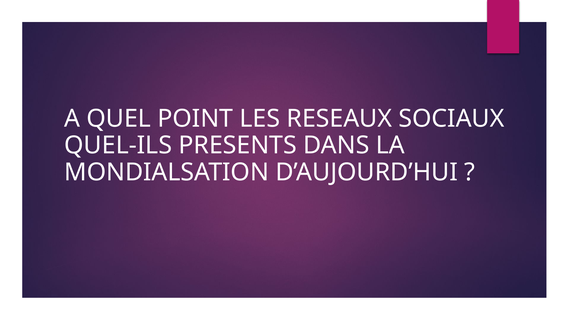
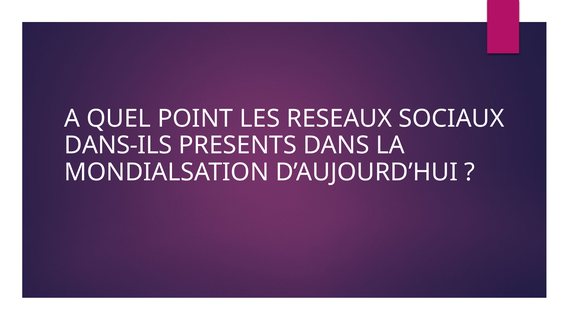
QUEL-ILS: QUEL-ILS -> DANS-ILS (118, 145)
